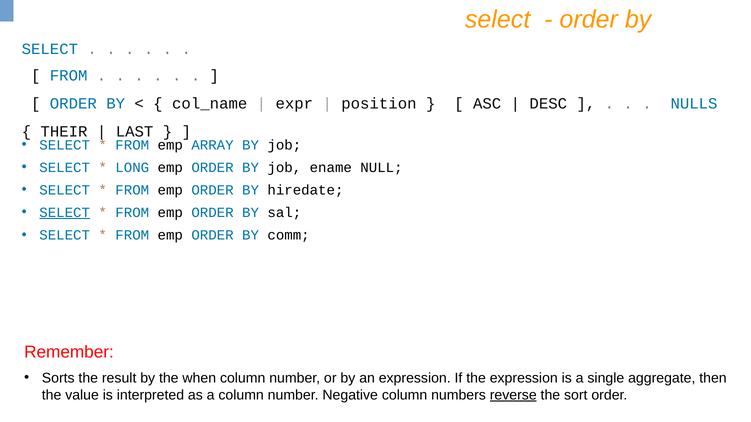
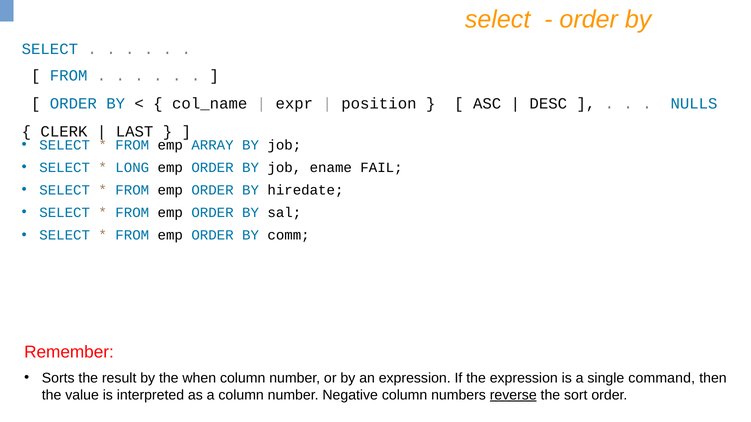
THEIR: THEIR -> CLERK (64, 132)
NULL: NULL -> FAIL (381, 168)
SELECT underline: present -> none (65, 213)
aggregate: aggregate -> command (662, 378)
